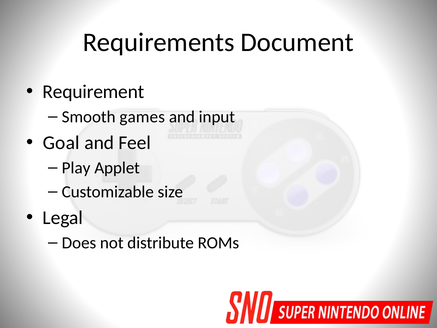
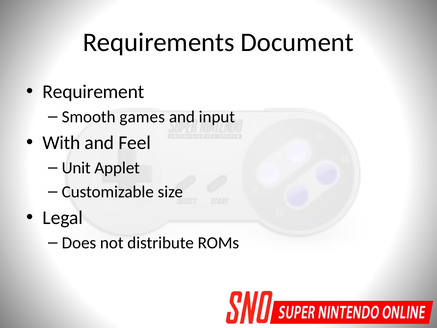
Goal: Goal -> With (61, 143)
Play: Play -> Unit (76, 168)
